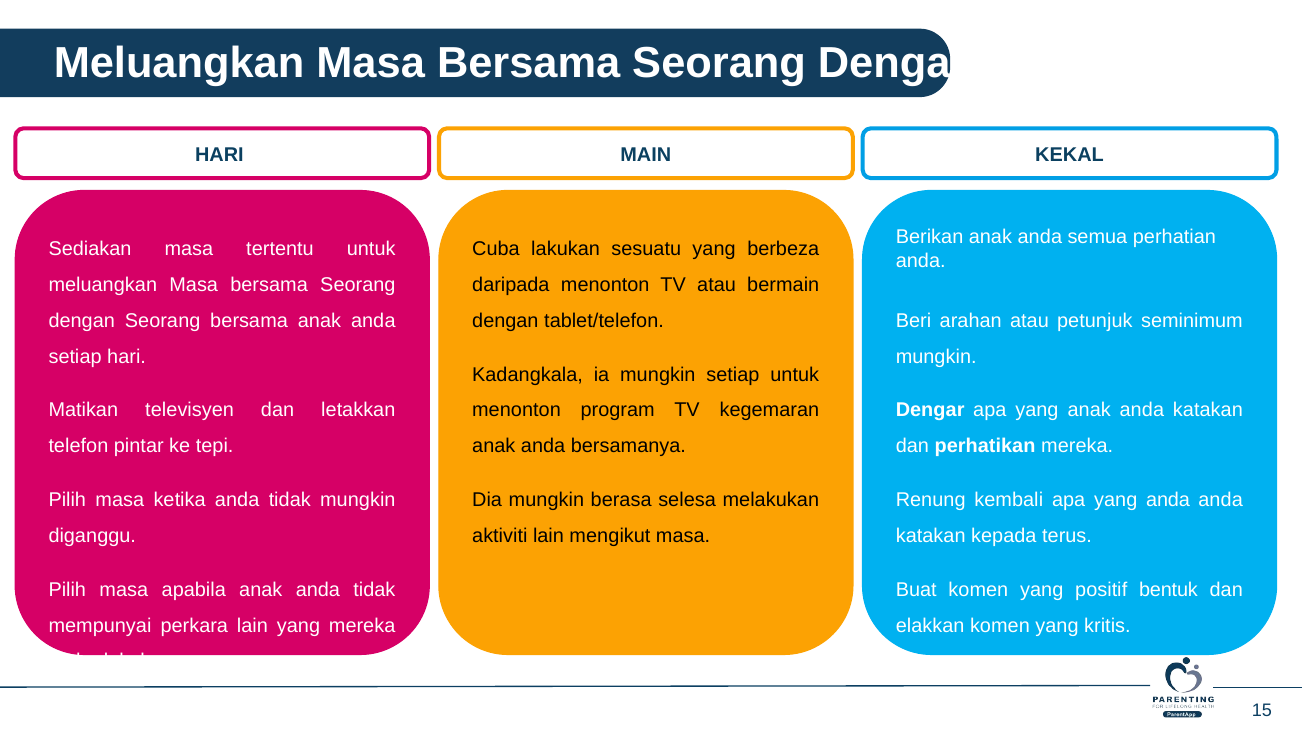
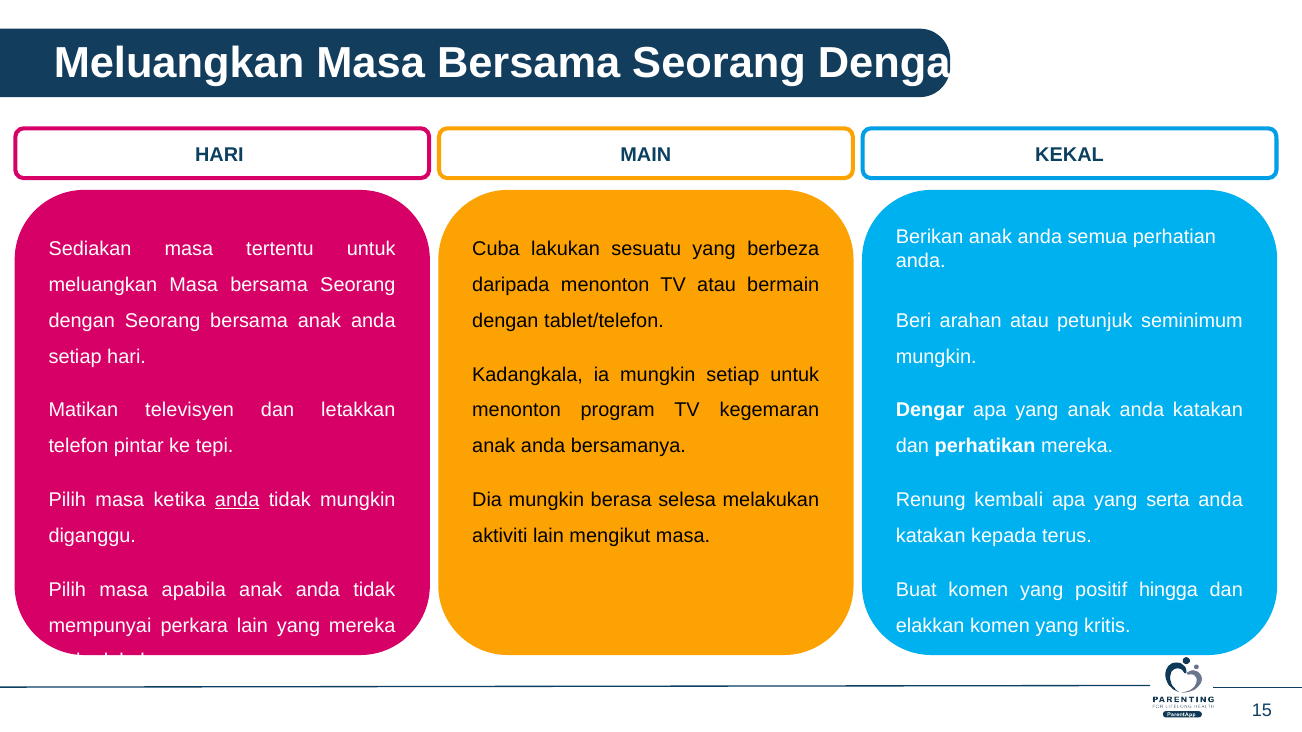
anda underline: none -> present (237, 500)
yang anda: anda -> serta (1168, 500)
bentuk: bentuk -> hingga (1168, 590)
